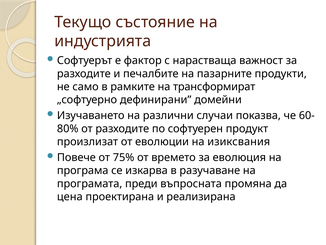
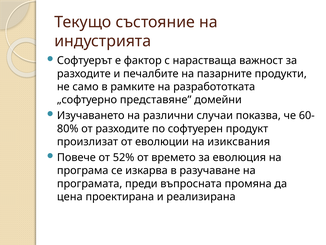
трансформират: трансформират -> разработотката (214, 87)
дефинирани: дефинирани -> представяне (156, 100)
75%: 75% -> 52% (124, 157)
